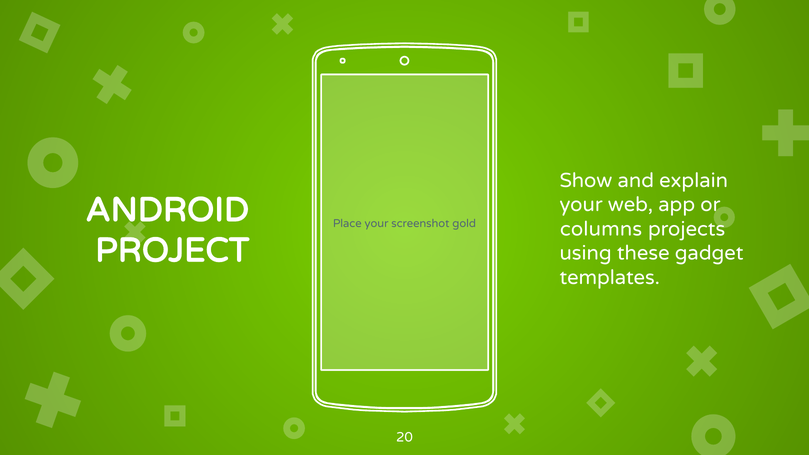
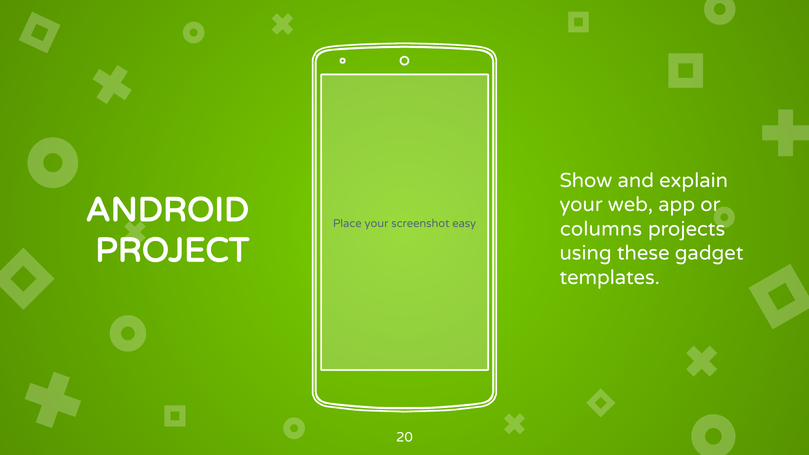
gold: gold -> easy (464, 223)
